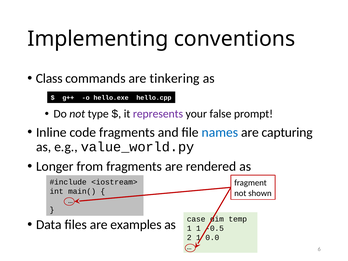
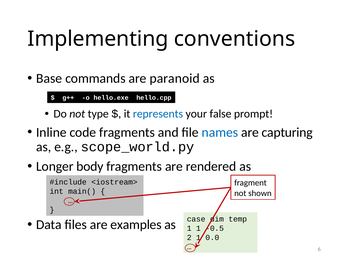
Class: Class -> Base (49, 78)
tinkering: tinkering -> paranoid (175, 78)
represents colour: purple -> blue (158, 114)
value_world.py: value_world.py -> scope_world.py (138, 147)
from: from -> body (90, 166)
